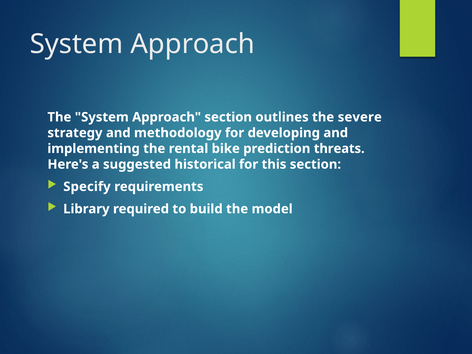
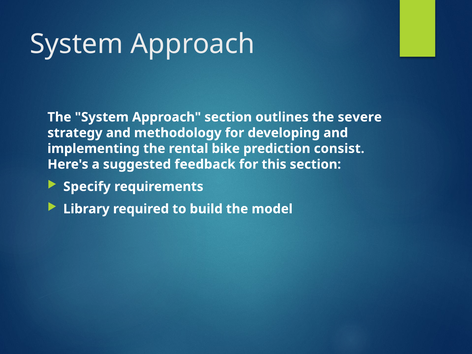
threats: threats -> consist (339, 149)
historical: historical -> feedback (205, 164)
